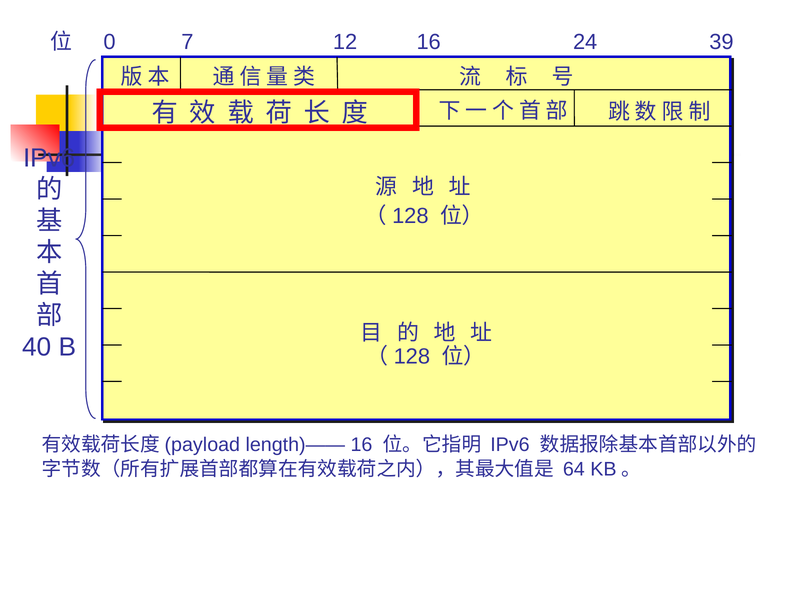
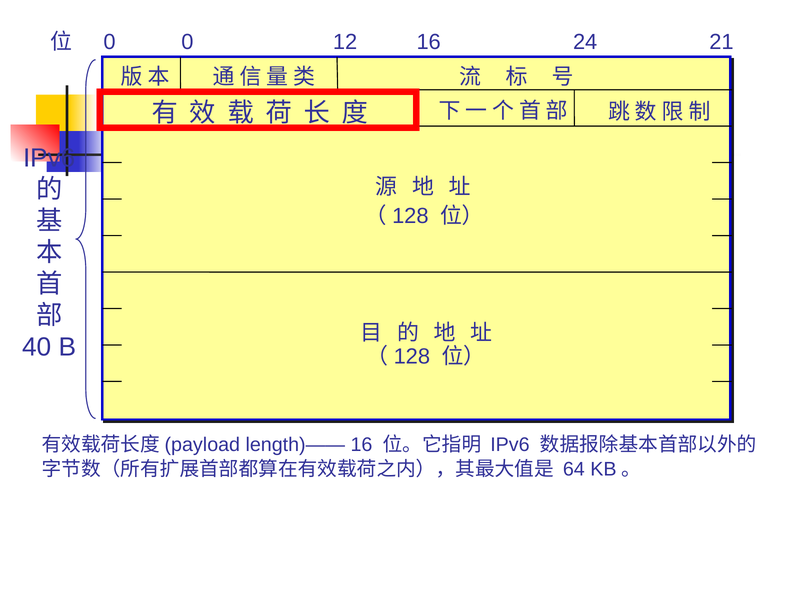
0 7: 7 -> 0 (187, 42)
39: 39 -> 21 (721, 42)
